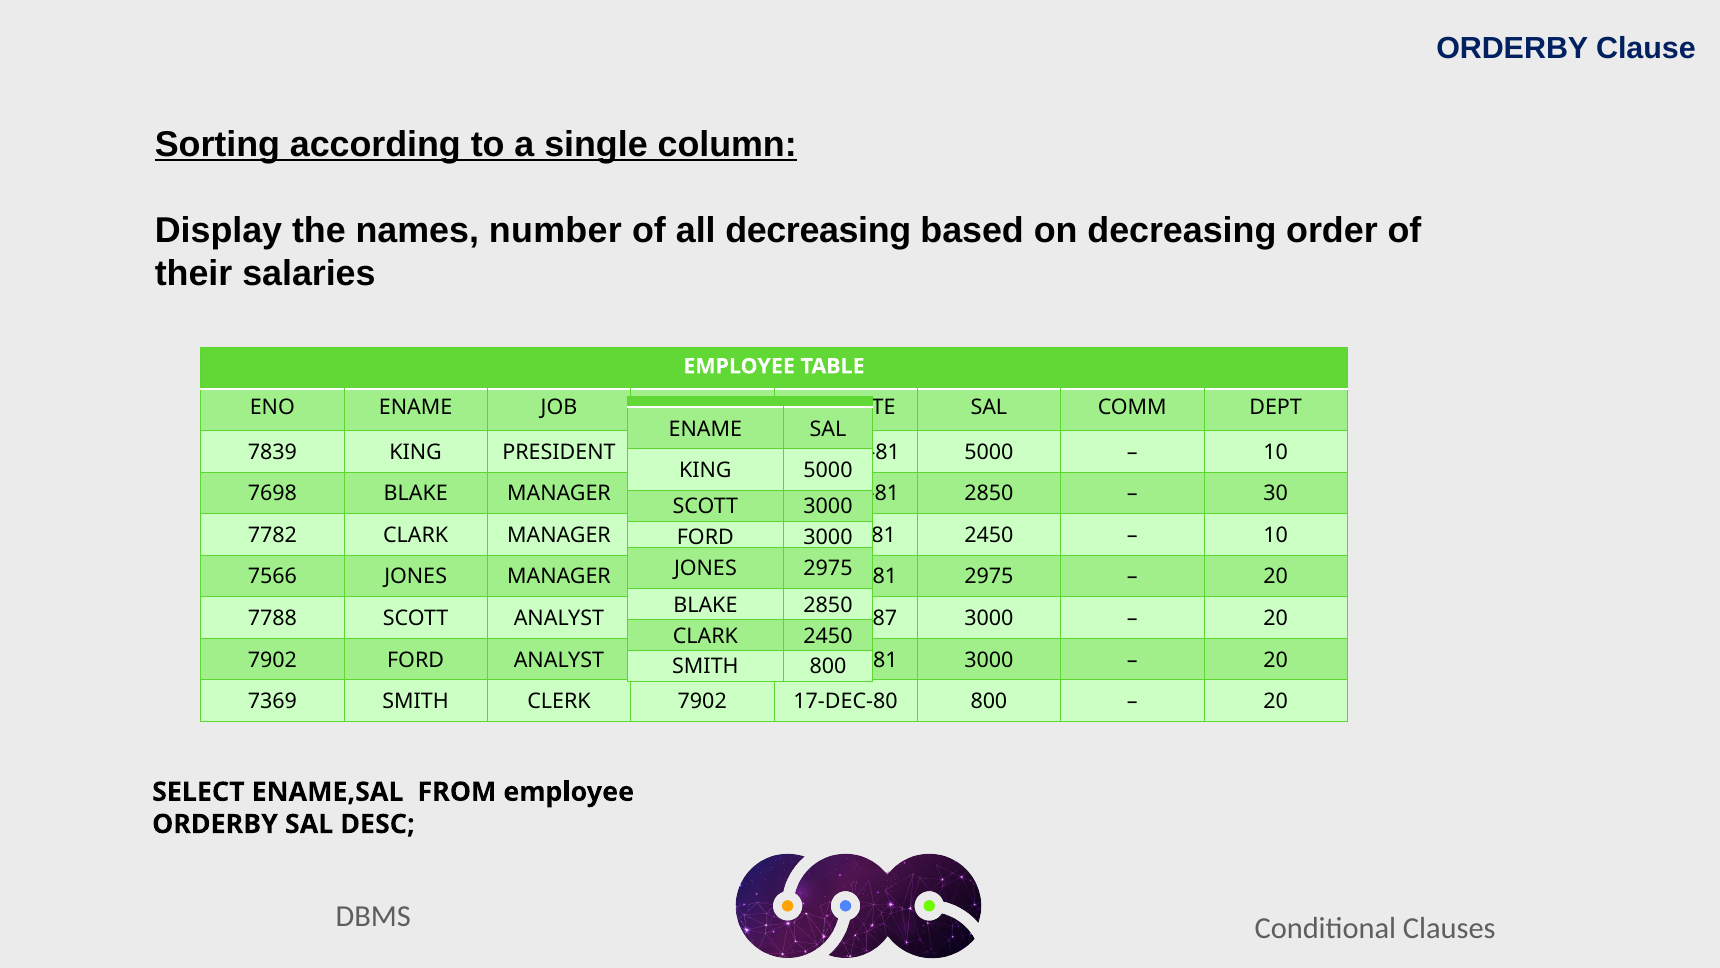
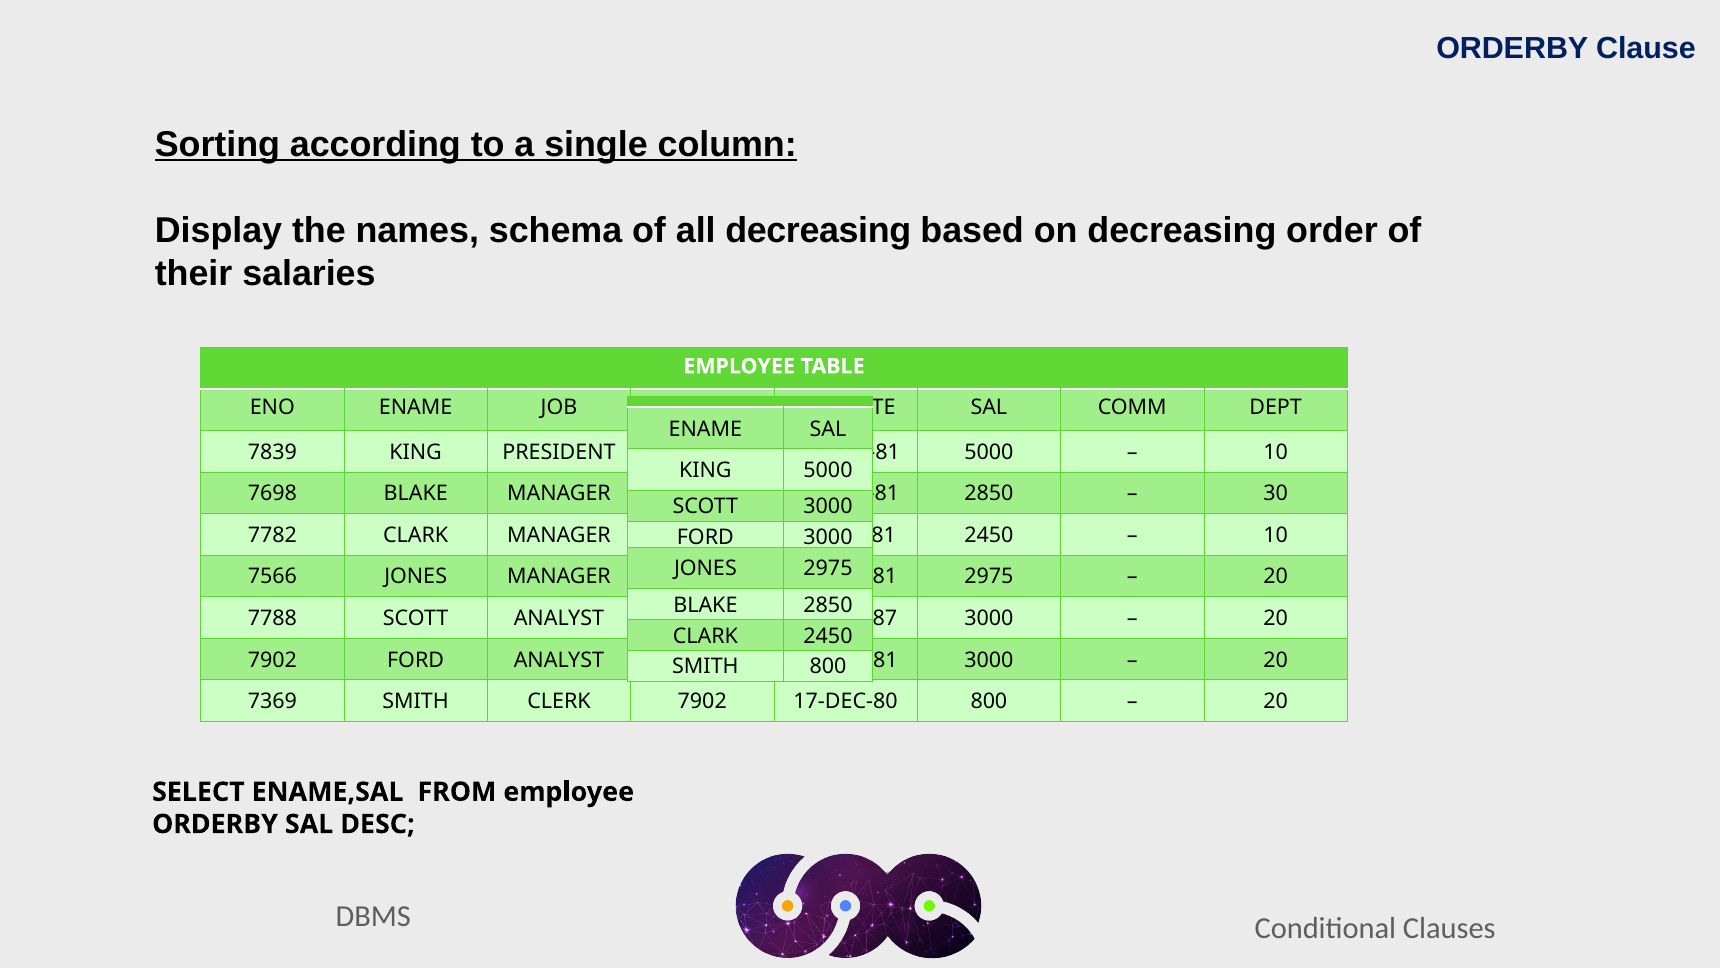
number: number -> schema (556, 231)
